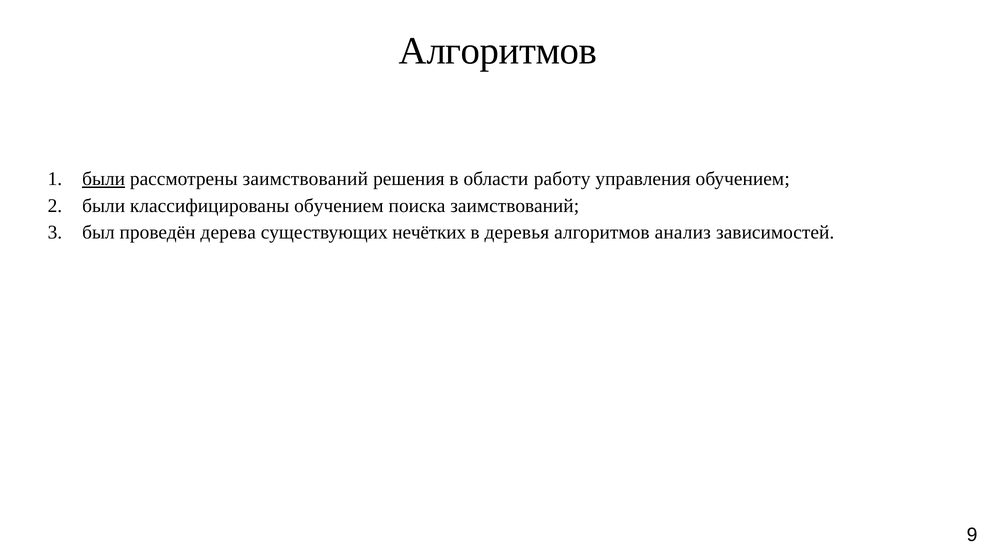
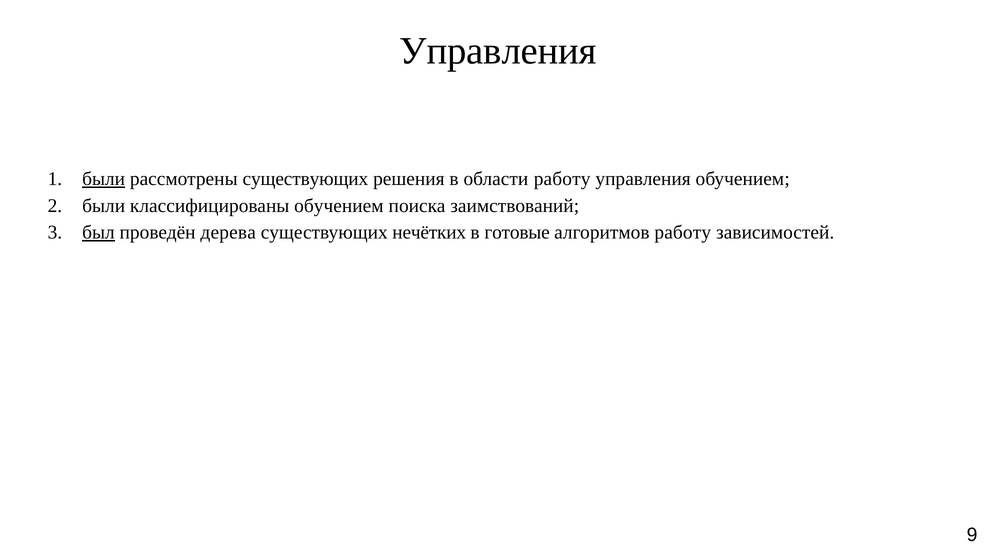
Алгоритмов: Алгоритмов -> Управления (498, 51)
рассмотрены заимствований: заимствований -> существующих (305, 179)
был underline: none -> present (98, 232)
деревья: деревья -> готовые (517, 232)
алгоритмов анализ: анализ -> работу (683, 232)
